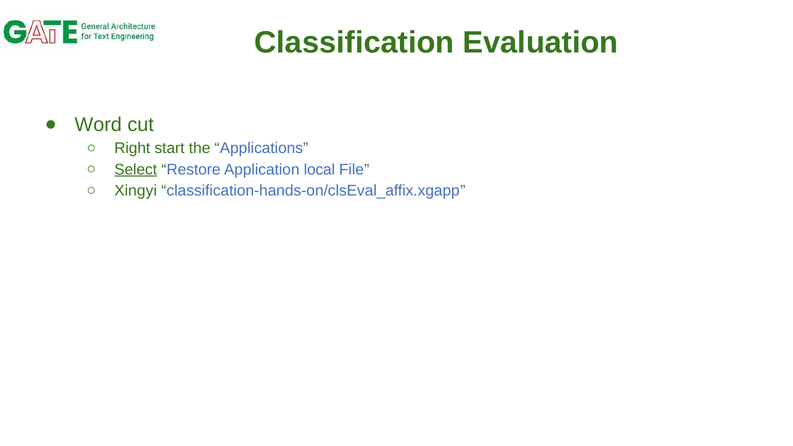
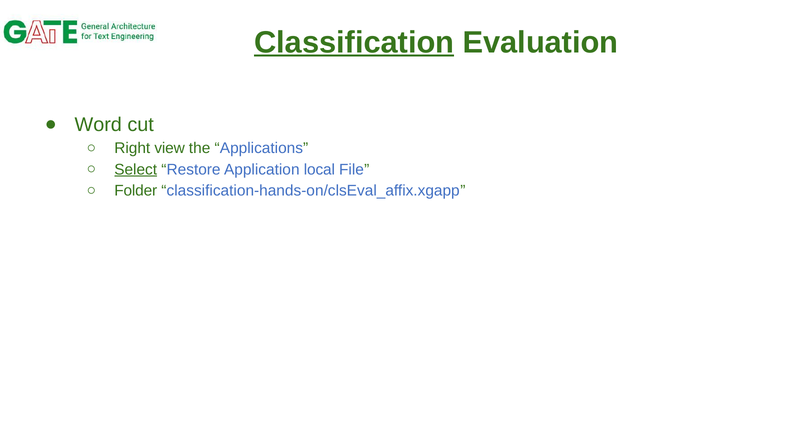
Classification underline: none -> present (354, 42)
start: start -> view (170, 148)
Xingyi: Xingyi -> Folder (136, 191)
